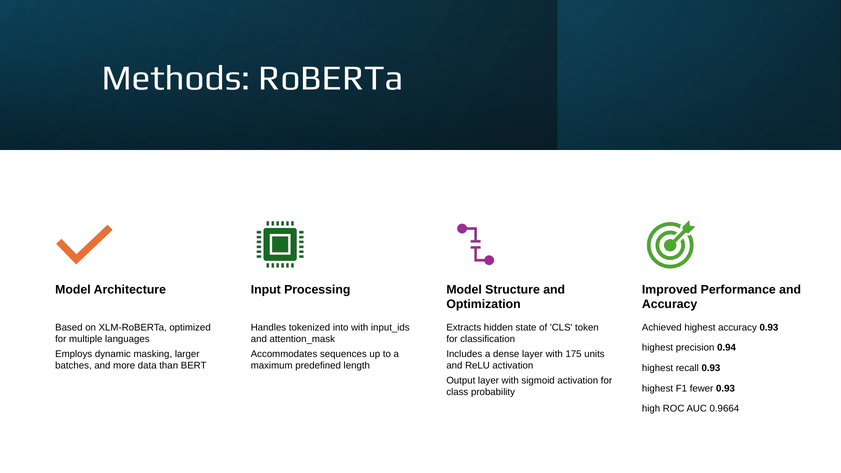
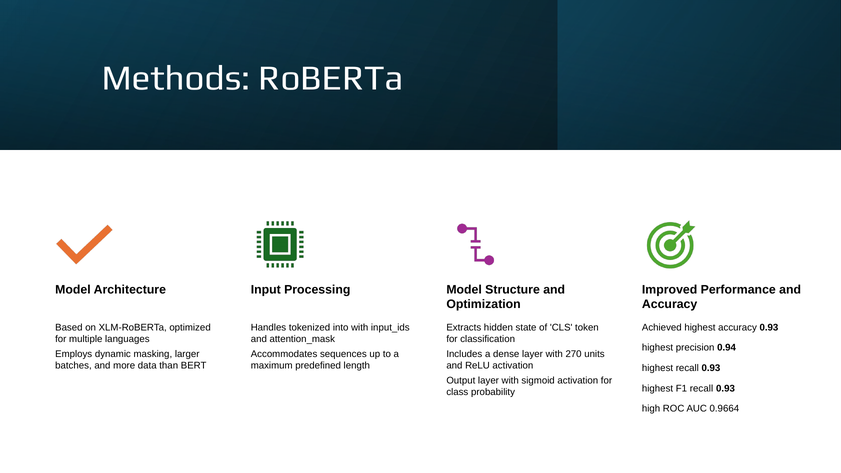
175: 175 -> 270 (574, 354)
F1 fewer: fewer -> recall (701, 388)
